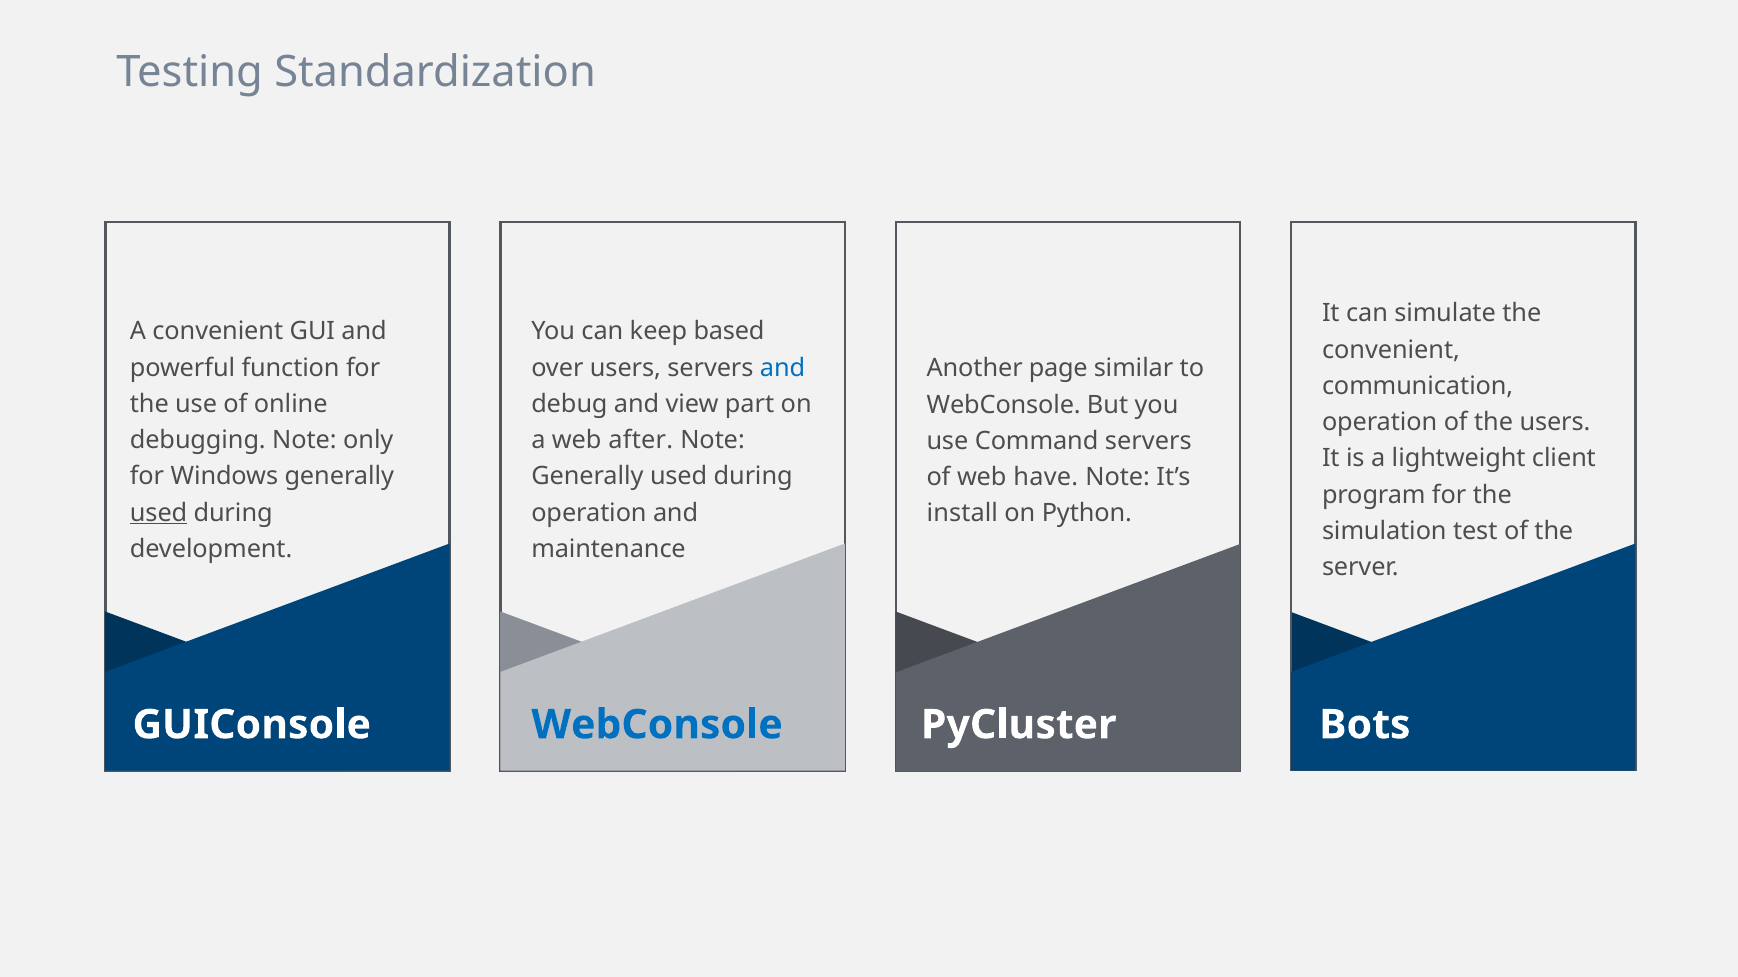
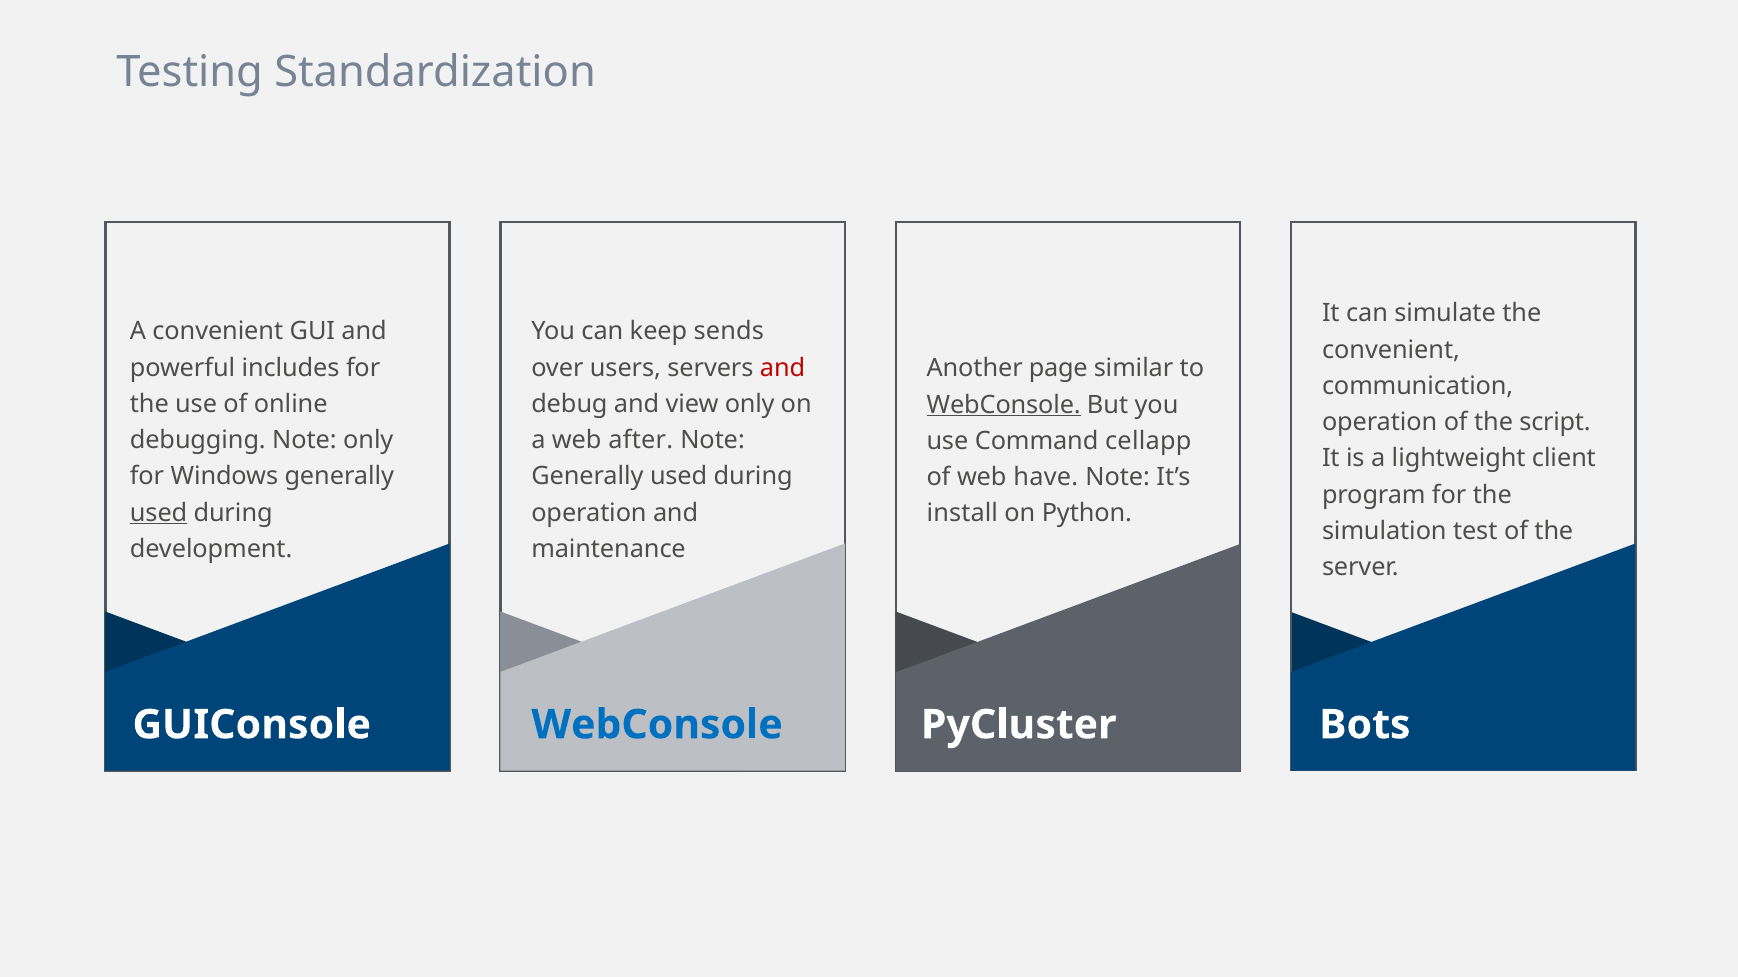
based: based -> sends (729, 332)
function: function -> includes (291, 368)
and colour: blue -> red (783, 368)
view part: part -> only (750, 404)
WebConsole underline: none -> present (1004, 405)
the users: users -> script (1555, 423)
Command servers: servers -> cellapp (1148, 441)
